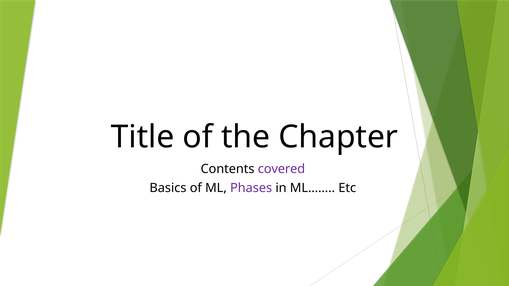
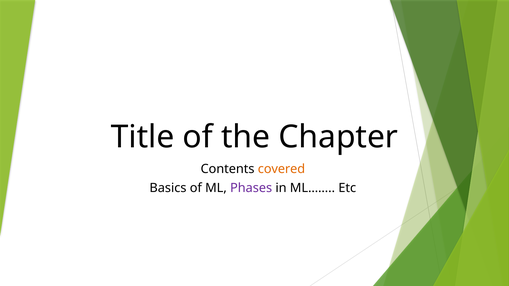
covered colour: purple -> orange (281, 169)
